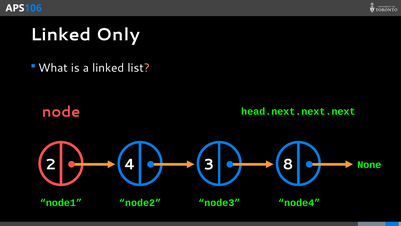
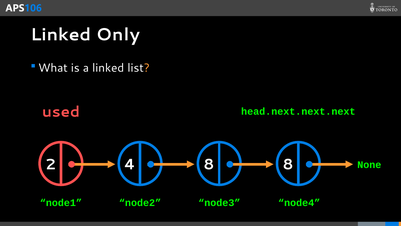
node: node -> used (61, 112)
4 3: 3 -> 8 (209, 164)
